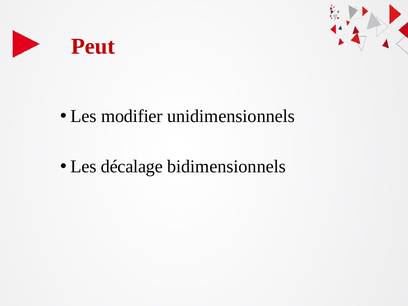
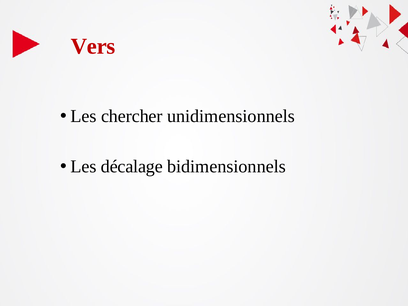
Peut: Peut -> Vers (93, 46)
modifier: modifier -> chercher (132, 116)
